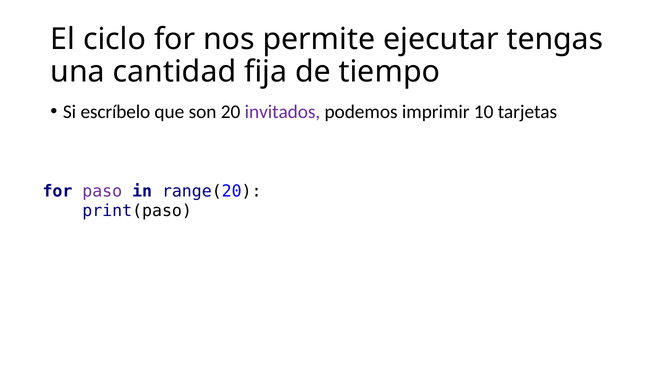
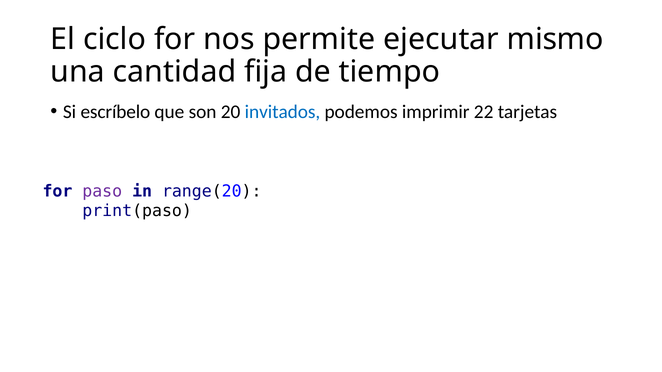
tengas: tengas -> mismo (555, 39)
invitados colour: purple -> blue (282, 112)
10: 10 -> 22 (484, 112)
